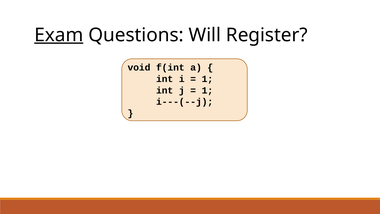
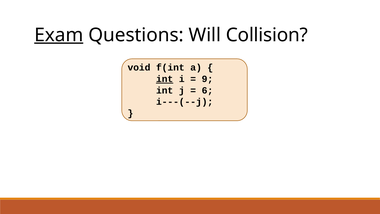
Register: Register -> Collision (267, 35)
int underline: none -> present (165, 79)
1: 1 -> 9 (207, 79)
1: 1 -> 6 (207, 90)
